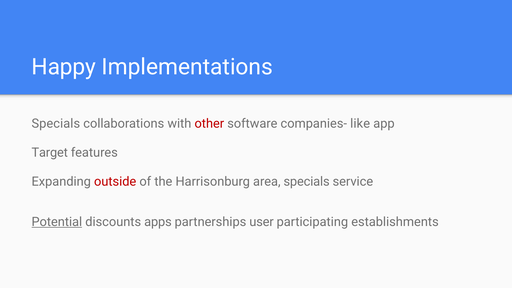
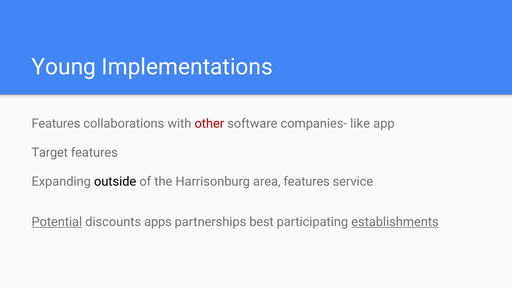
Happy: Happy -> Young (64, 67)
Specials: Specials -> Features (56, 123)
outside colour: red -> black (115, 182)
area specials: specials -> features (307, 182)
user: user -> best (262, 222)
establishments underline: none -> present (395, 222)
